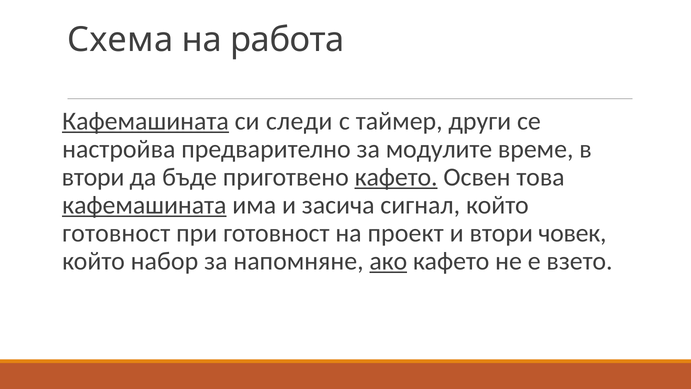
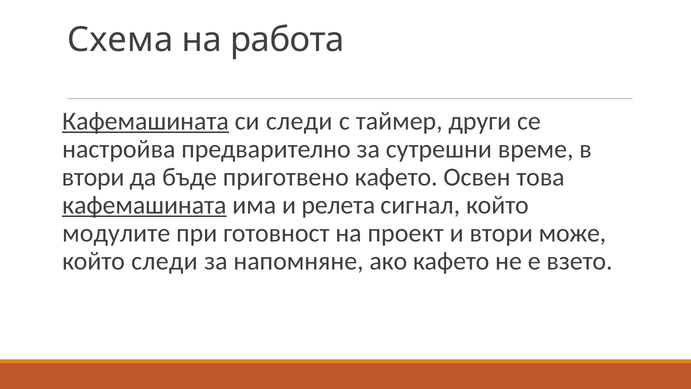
модулите: модулите -> сутрешни (439, 149)
кафето underline: present -> none (396, 177)
засича: засича -> релета (338, 205)
готовност: готовност -> модулите (116, 233)
човек: човек -> може (572, 233)
който набор: набор -> следи (164, 261)
ако underline: present -> none (388, 261)
